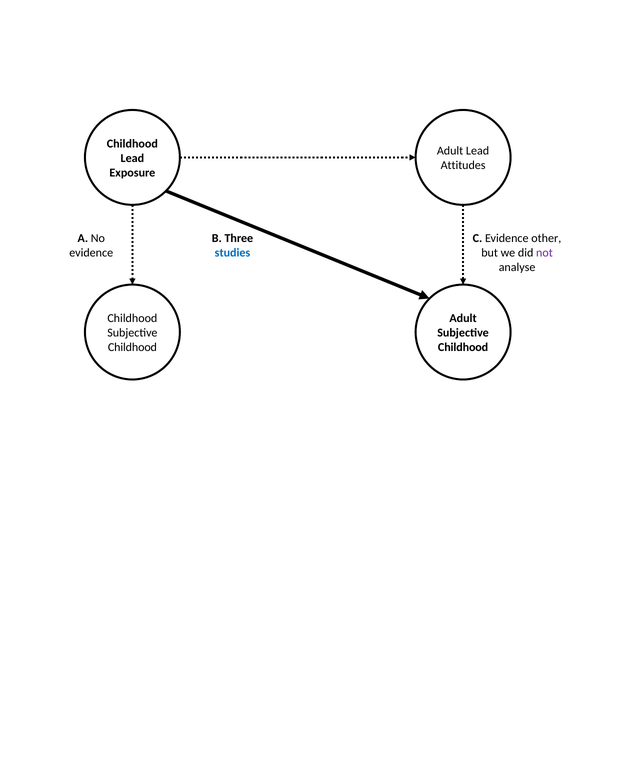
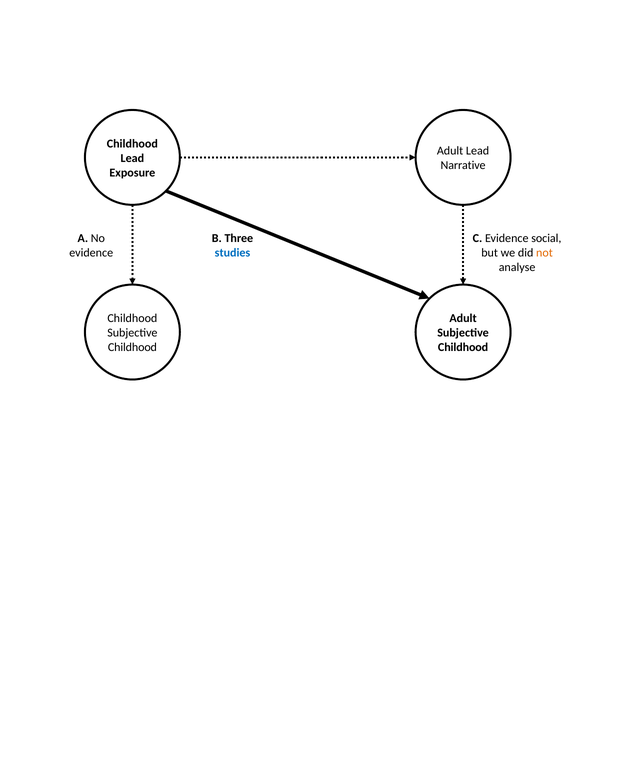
Attitudes: Attitudes -> Narrative (463, 166)
other: other -> social (546, 238)
not colour: purple -> orange (544, 253)
